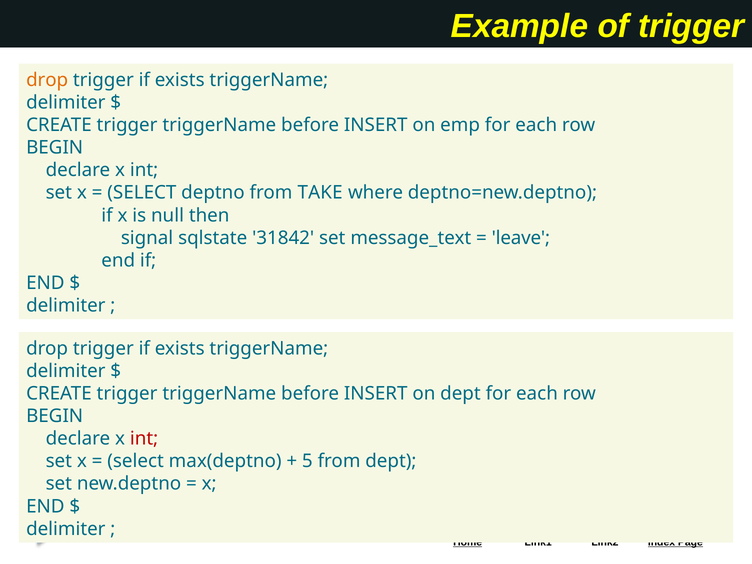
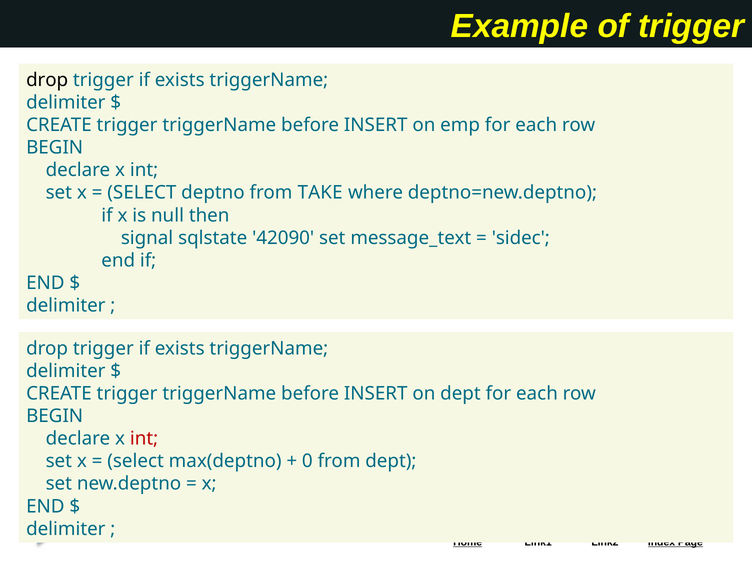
drop colour: orange -> black (47, 80)
31842: 31842 -> 42090 (283, 238)
leave: leave -> sidec (521, 238)
5: 5 -> 0 (307, 461)
